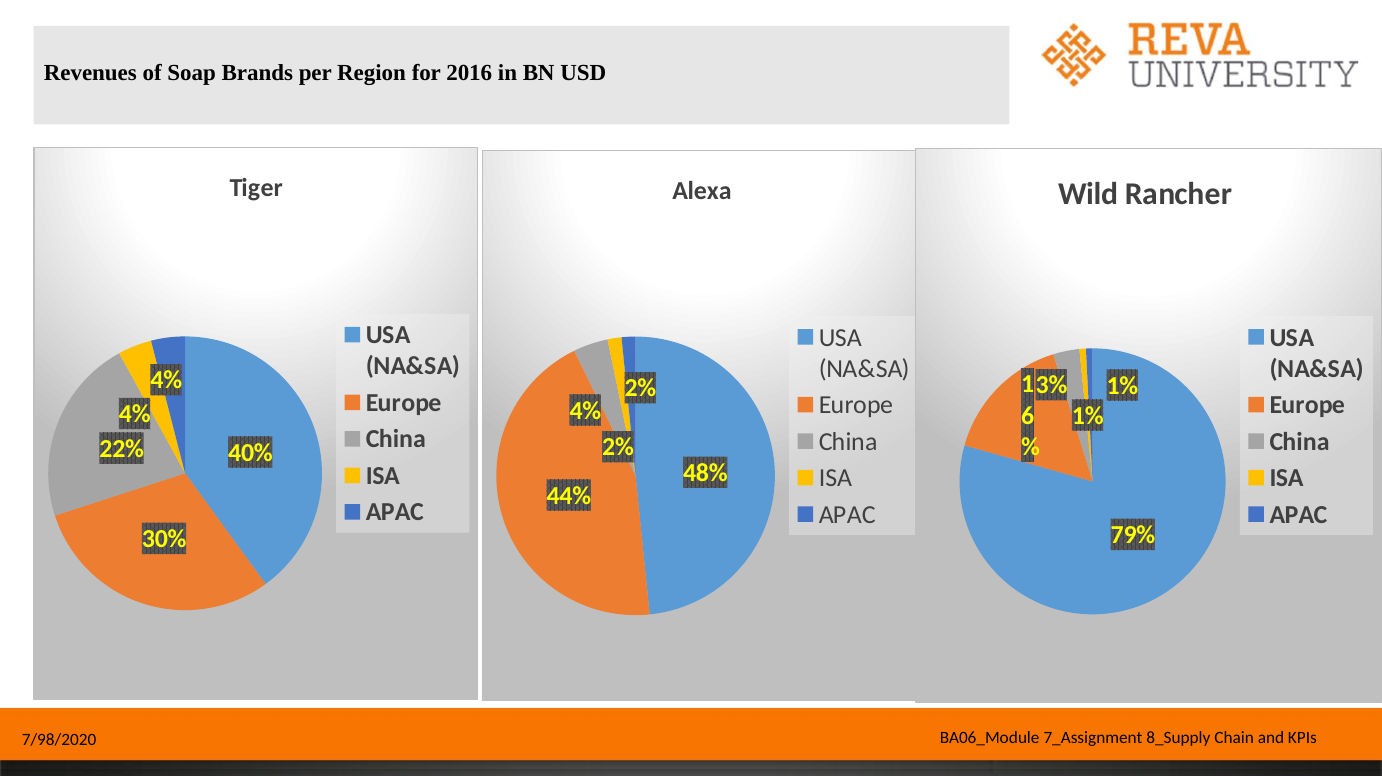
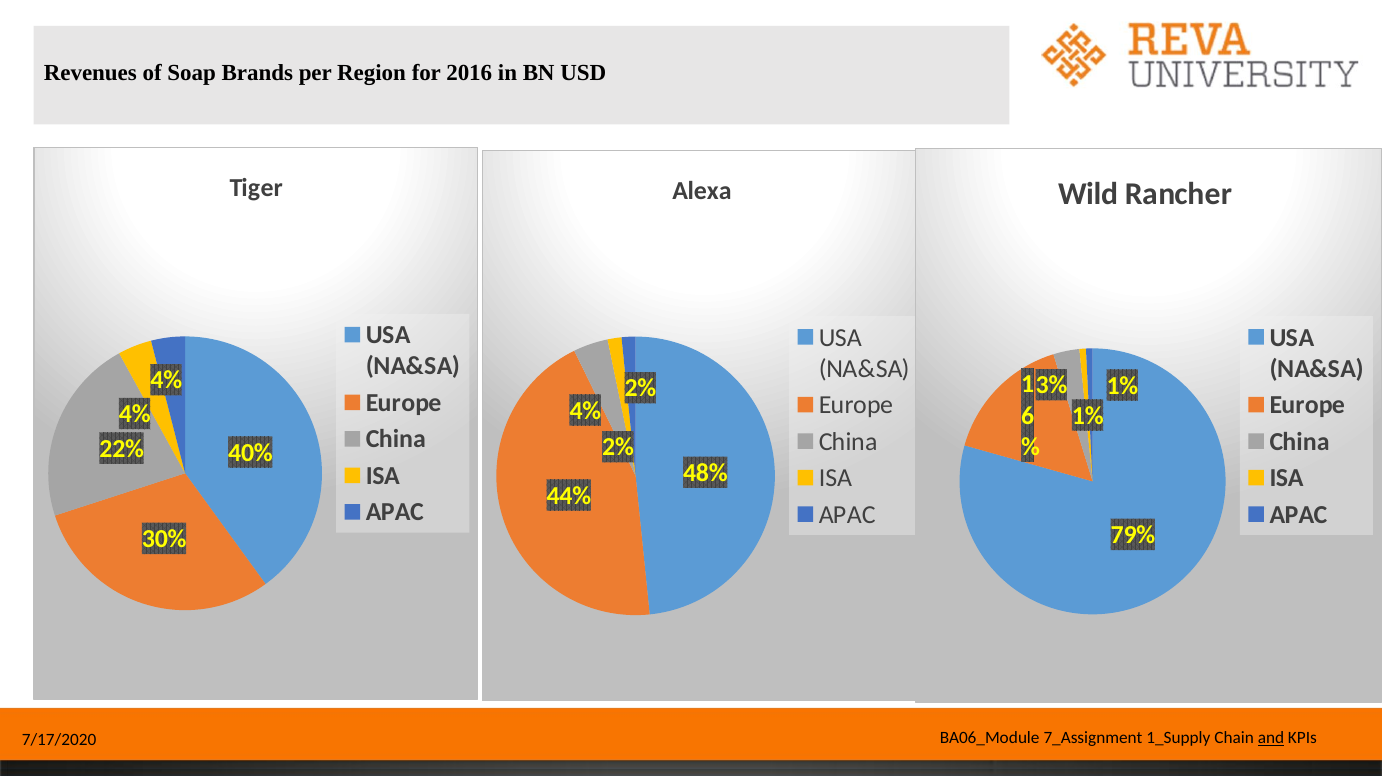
7/98/2020: 7/98/2020 -> 7/17/2020 (59, 740)
8_Supply: 8_Supply -> 1_Supply (1178, 738)
and underline: none -> present (1271, 738)
